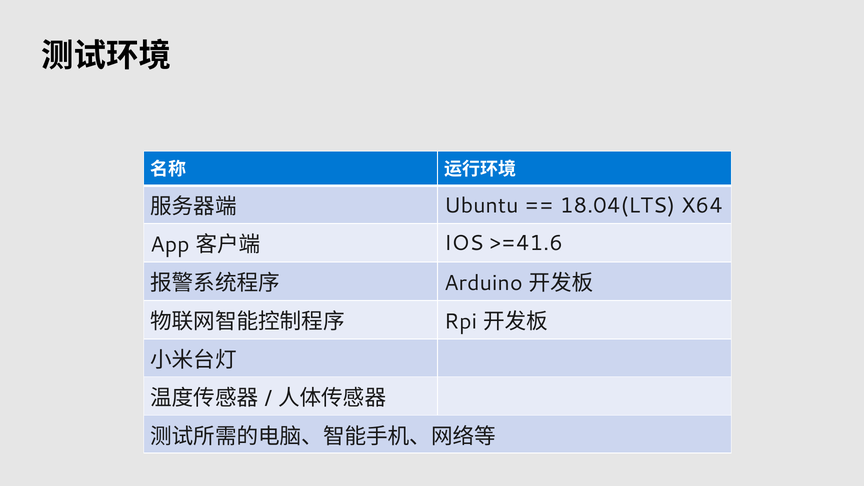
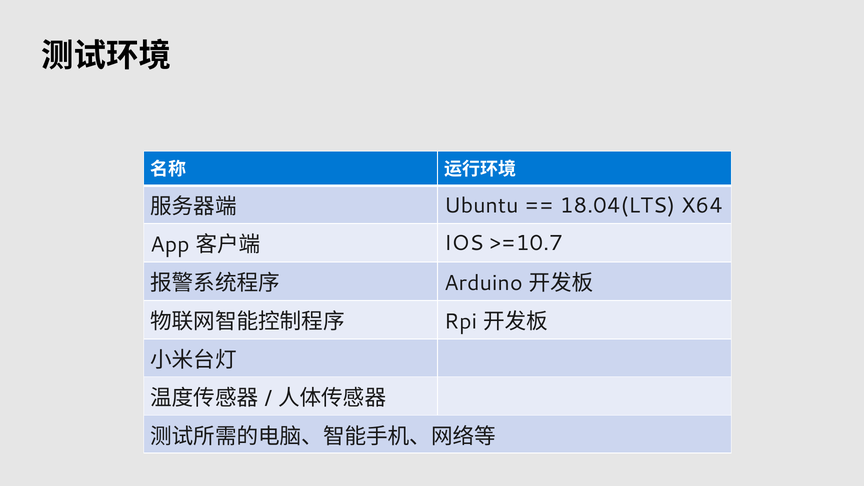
>=41.6: >=41.6 -> >=10.7 (526, 243)
